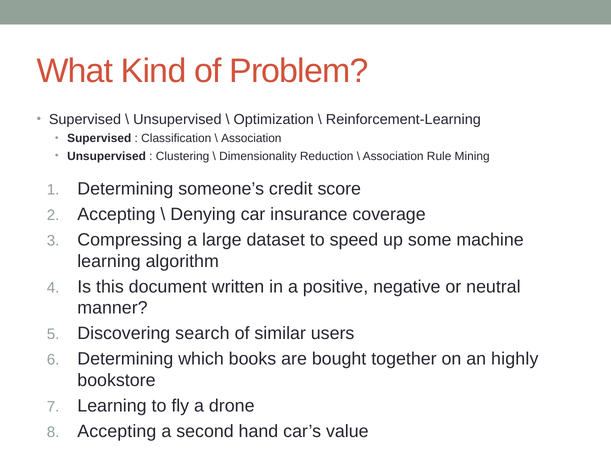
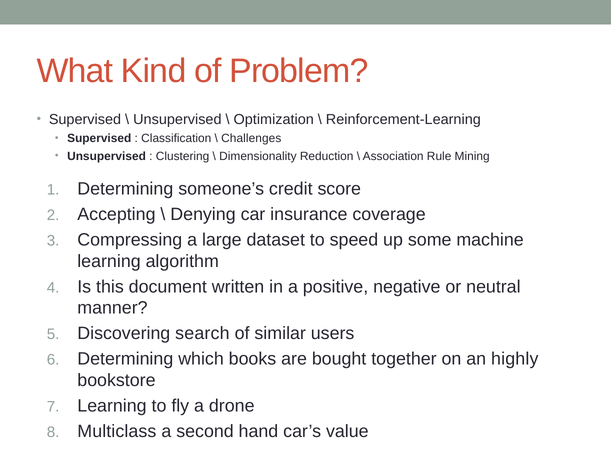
Association: Association -> Challenges (251, 139)
Accepting: Accepting -> Multiclass (117, 431)
